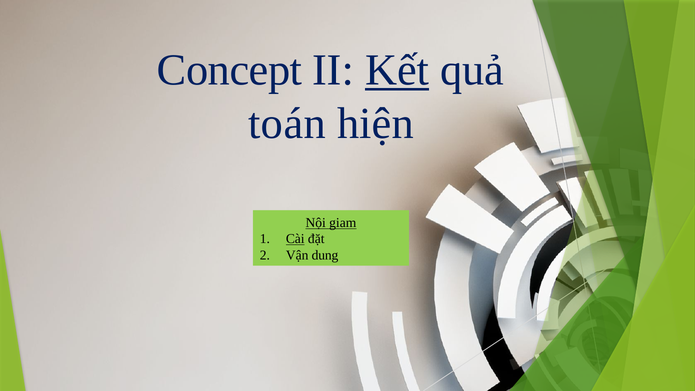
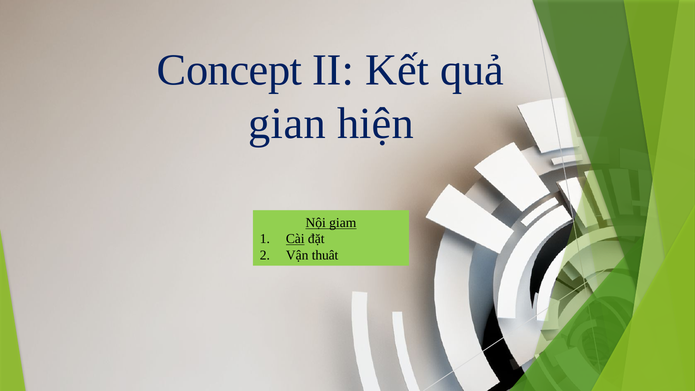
Kết underline: present -> none (397, 70)
toán: toán -> gian (287, 124)
dung: dung -> thuât (325, 255)
